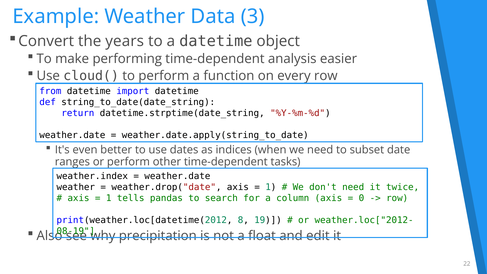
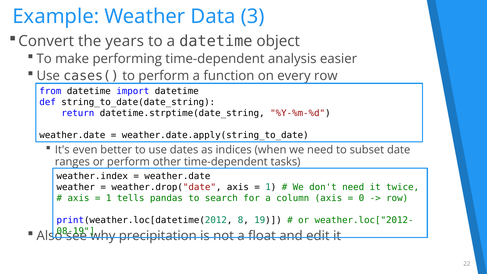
cloud(: cloud( -> cases( (91, 76)
